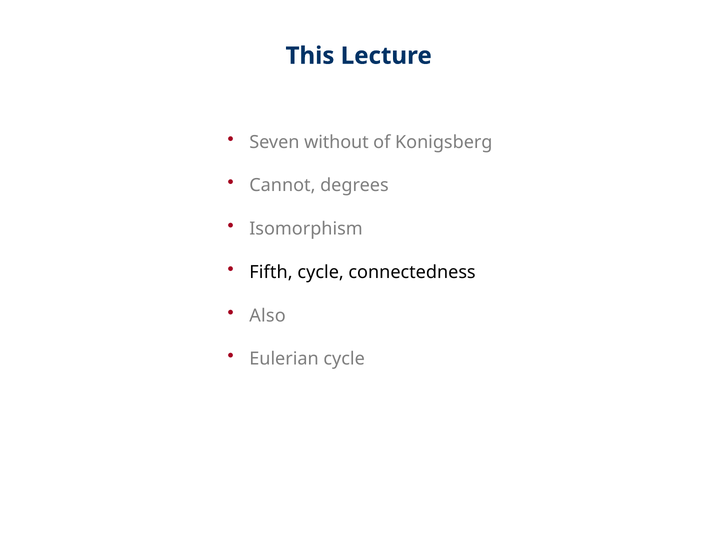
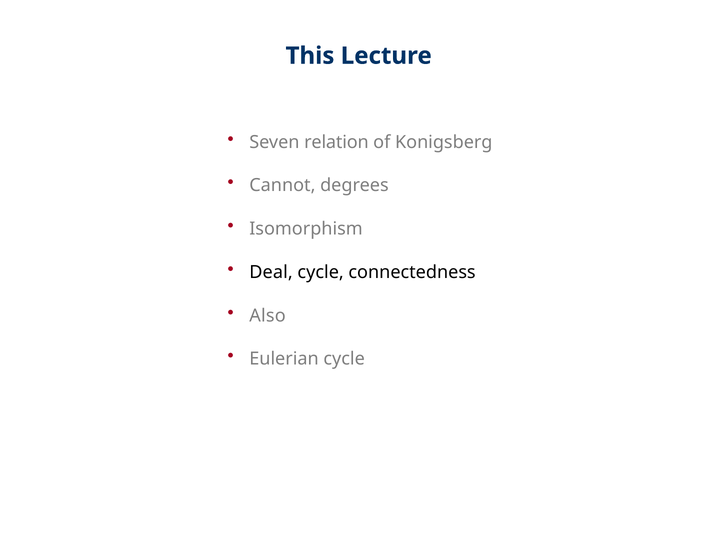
without: without -> relation (336, 142)
Fifth: Fifth -> Deal (271, 272)
